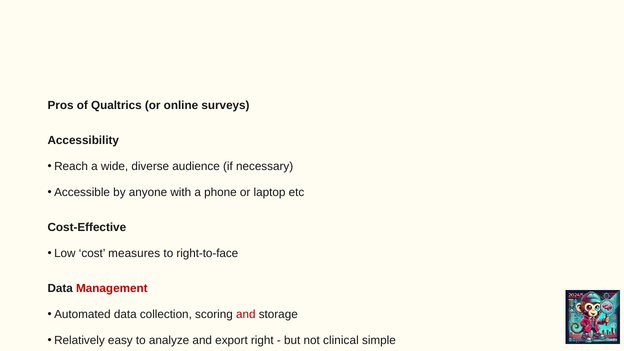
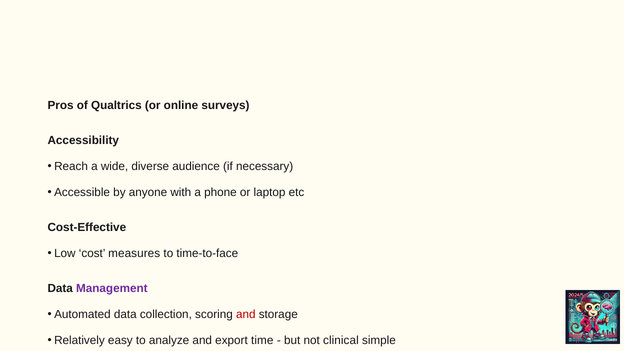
right-to-face: right-to-face -> time-to-face (207, 253)
Management colour: red -> purple (112, 288)
right: right -> time (262, 340)
